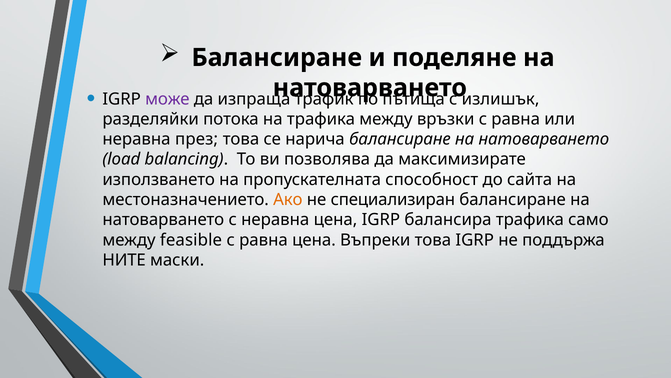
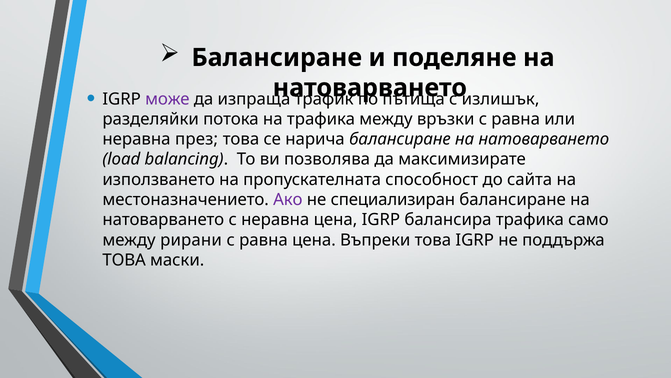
Ако colour: orange -> purple (288, 199)
feasible: feasible -> рирани (191, 240)
НИТЕ: НИТЕ -> ТОВА (124, 260)
